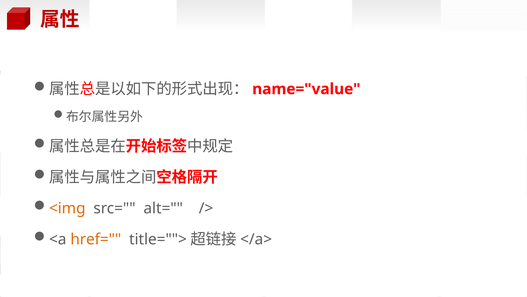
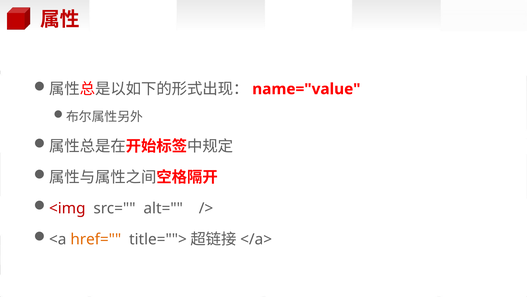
<img colour: orange -> red (67, 208)
